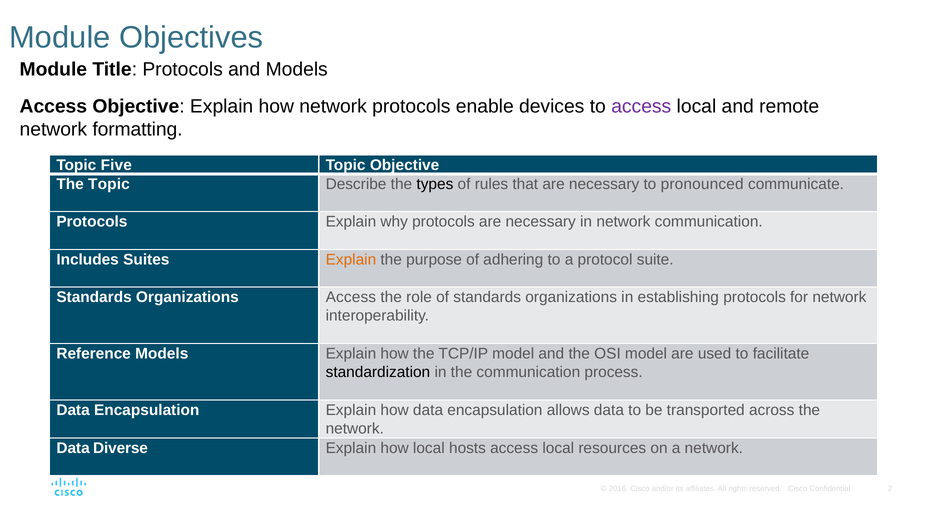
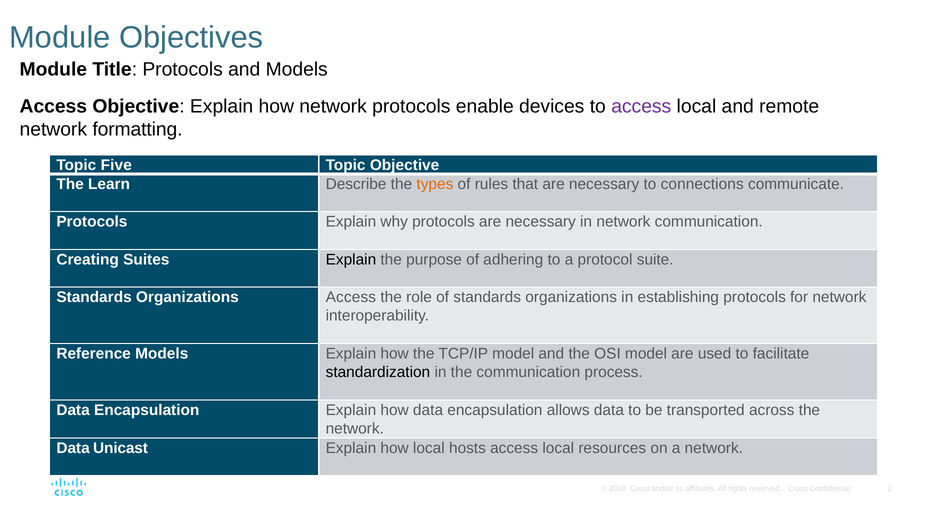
The Topic: Topic -> Learn (109, 184)
types colour: black -> orange (435, 184)
pronounced: pronounced -> connections (702, 184)
Includes: Includes -> Creating (88, 260)
Explain colour: orange -> black (351, 260)
Diverse: Diverse -> Unicast (121, 448)
